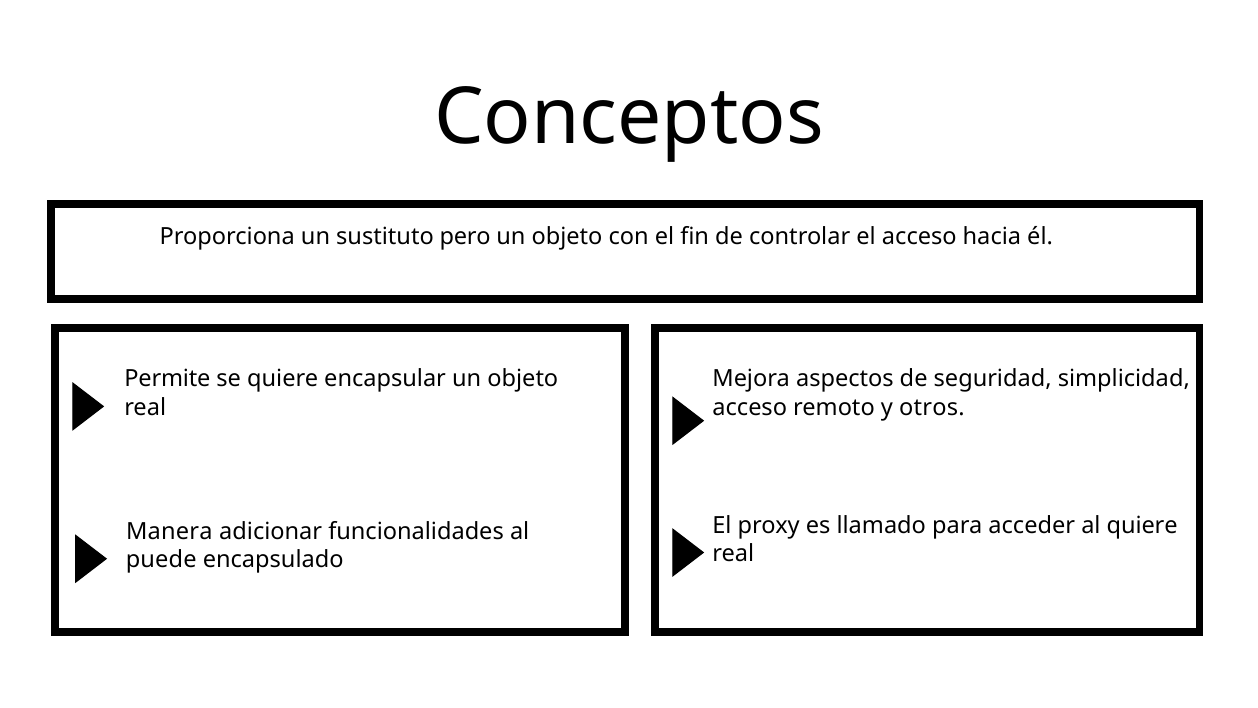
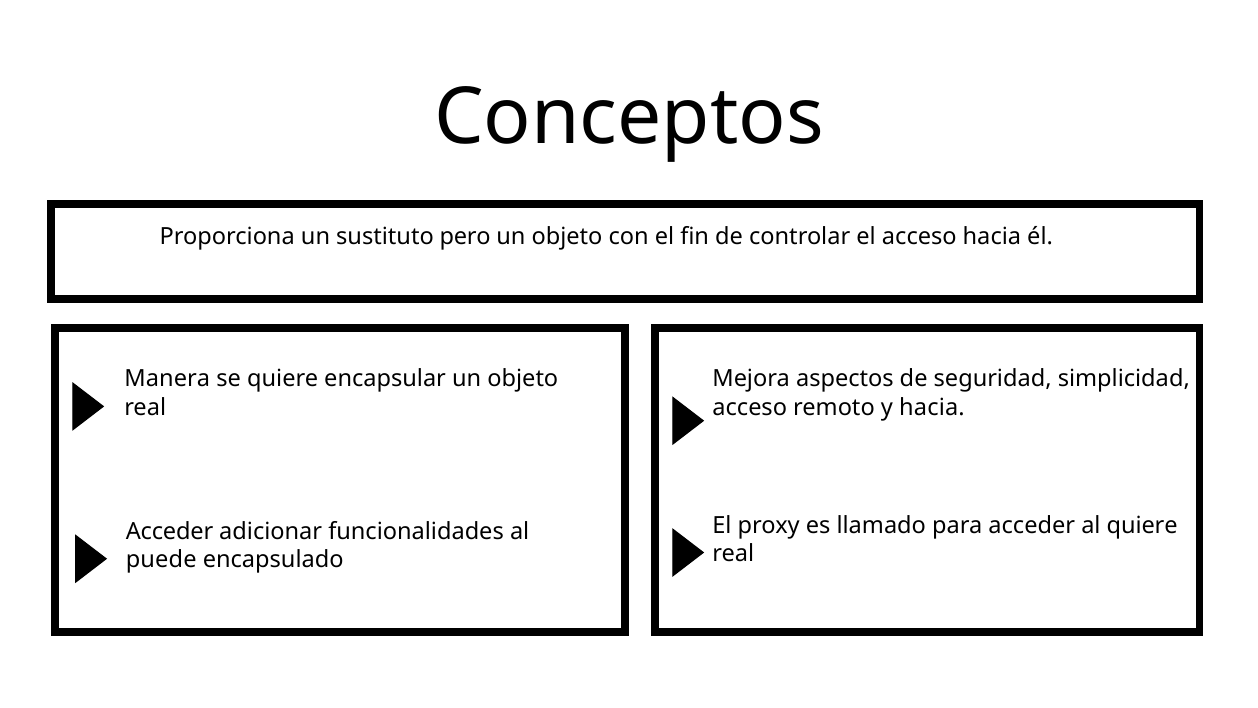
Permite: Permite -> Manera (167, 379)
y otros: otros -> hacia (932, 407)
Manera: Manera -> Acceder (170, 531)
